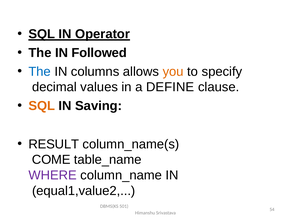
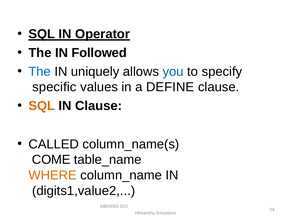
columns: columns -> uniquely (95, 72)
you colour: orange -> blue (173, 72)
decimal: decimal -> specific (54, 87)
IN Saving: Saving -> Clause (99, 106)
RESULT: RESULT -> CALLED (54, 144)
WHERE colour: purple -> orange (53, 175)
equal1,value2: equal1,value2 -> digits1,value2 (84, 191)
